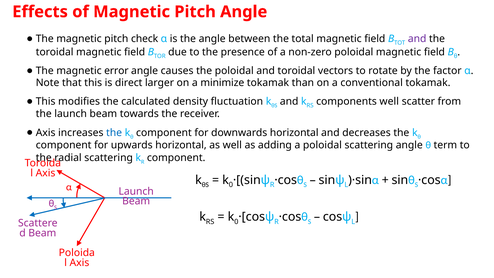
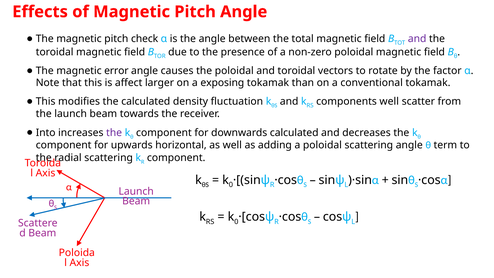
direct: direct -> affect (129, 83)
minimize: minimize -> exposing (222, 83)
Axis: Axis -> Into (46, 133)
the colour: blue -> purple (114, 133)
downwards horizontal: horizontal -> calculated (294, 133)
